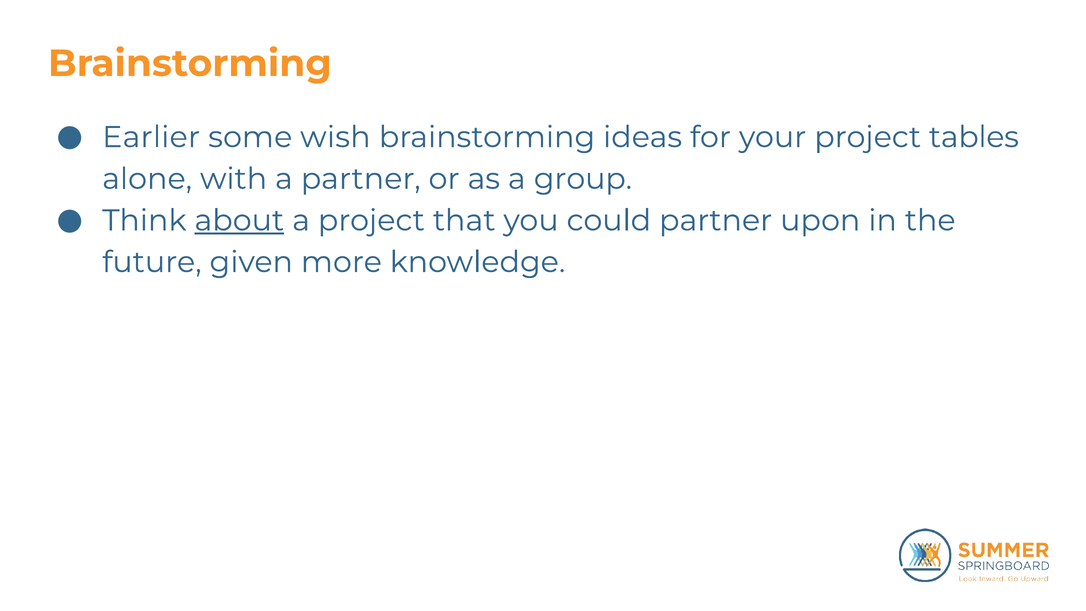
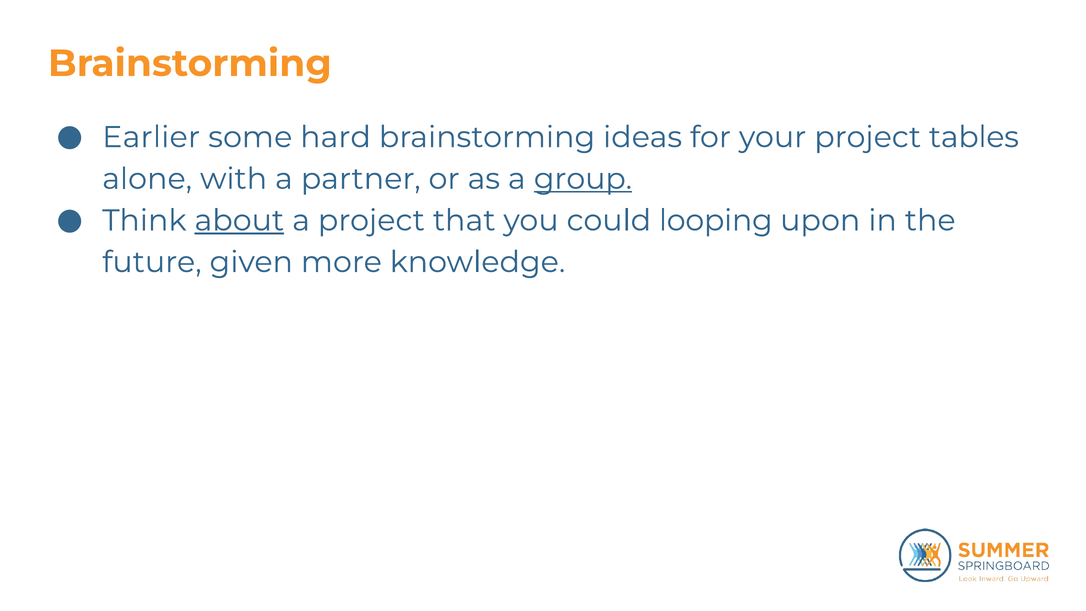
wish: wish -> hard (336, 137)
group underline: none -> present (583, 179)
could partner: partner -> looping (716, 220)
